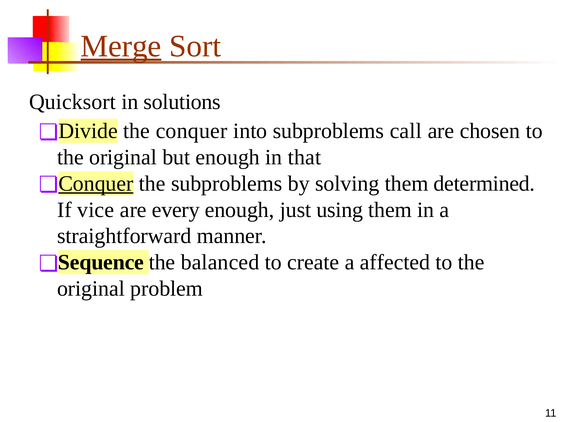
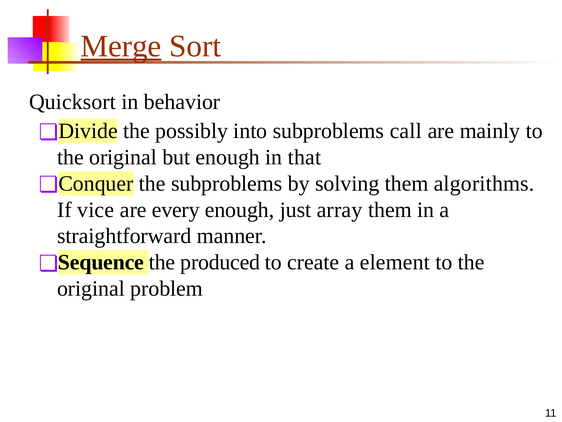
solutions: solutions -> behavior (182, 102)
the conquer: conquer -> possibly (192, 131)
chosen: chosen -> mainly (490, 131)
Conquer underline: present -> none (96, 183)
determined: determined -> algorithms (484, 183)
using: using -> array (340, 210)
balanced: balanced -> produced (220, 262)
affected: affected -> element (395, 262)
